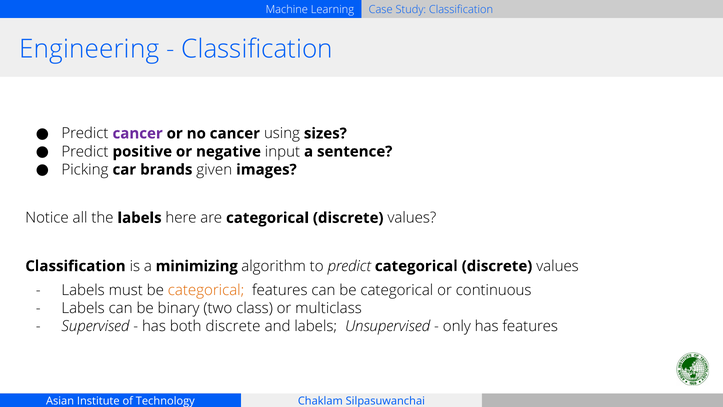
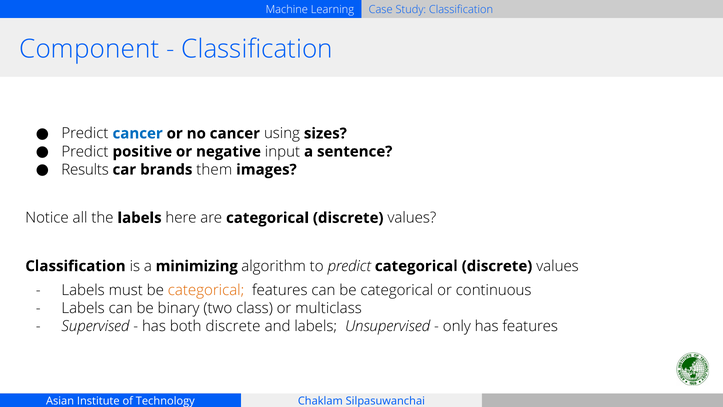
Engineering: Engineering -> Component (89, 49)
cancer colour: purple -> blue (138, 133)
Picking: Picking -> Results (85, 170)
given: given -> them (214, 170)
